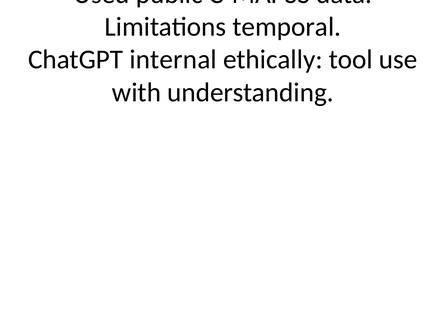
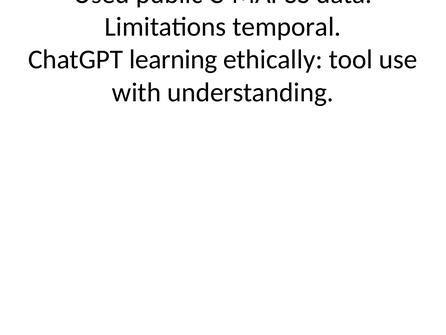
internal: internal -> learning (173, 60)
